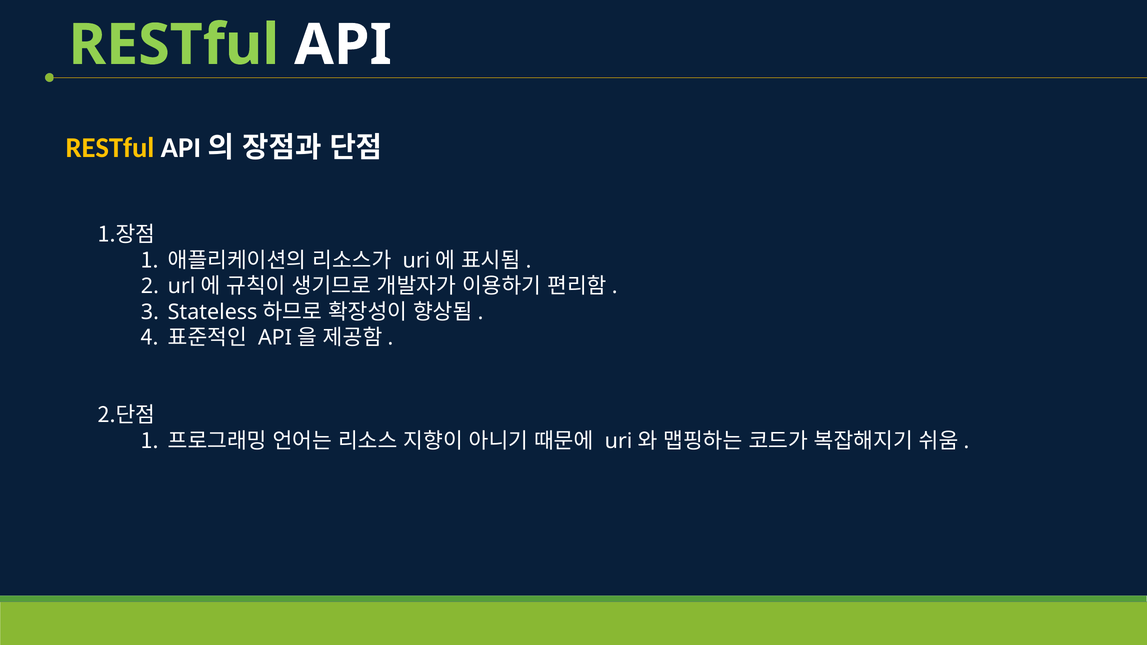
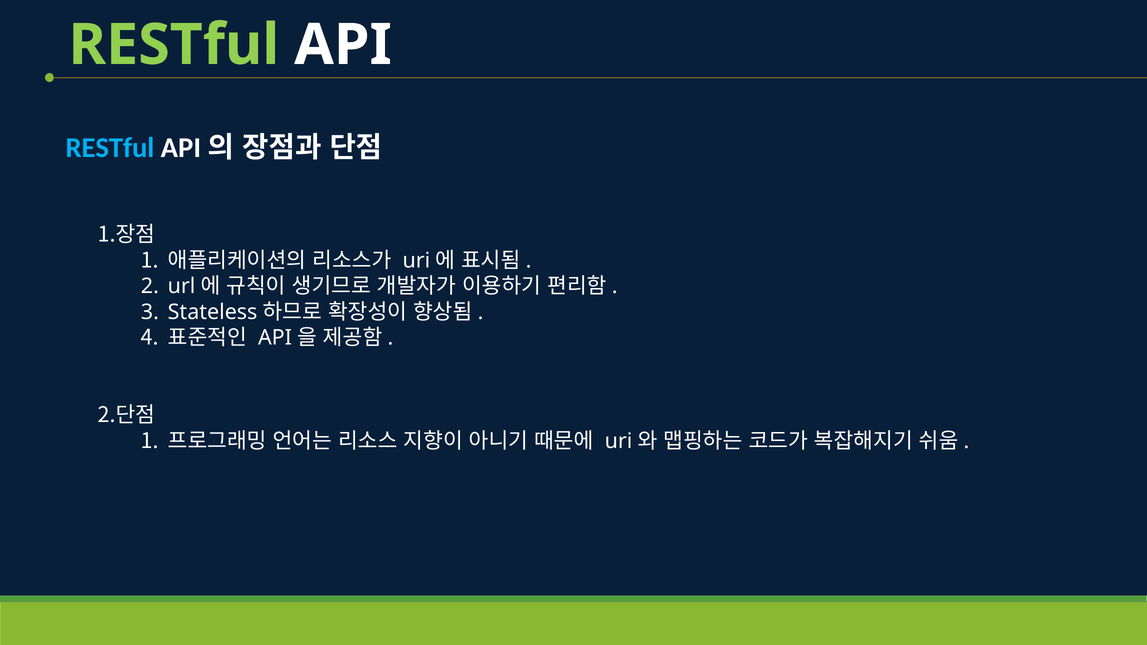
RESTful colour: yellow -> light blue (110, 148)
